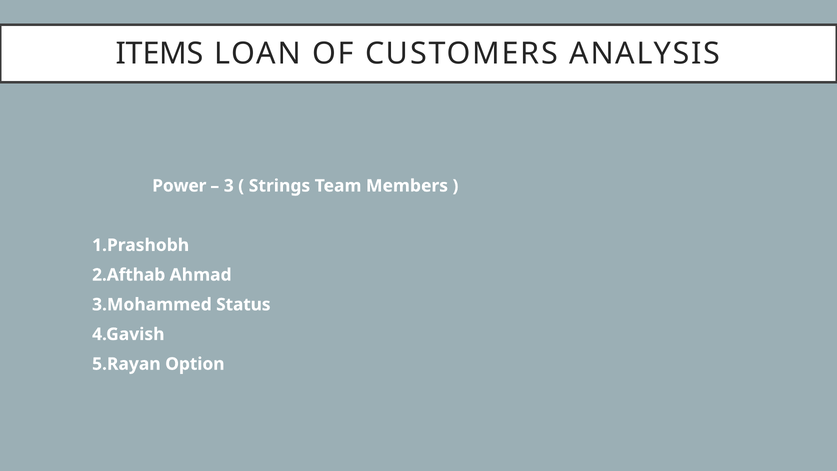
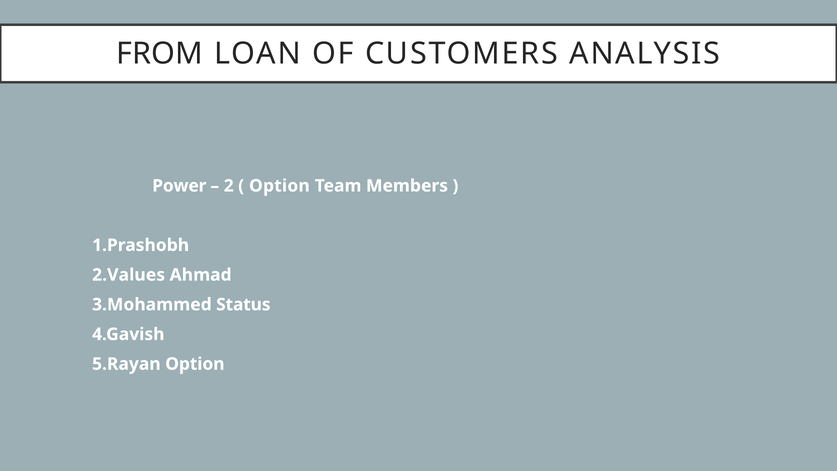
ITEMS: ITEMS -> FROM (159, 54)
3: 3 -> 2 (229, 186)
Strings: Strings -> Option (279, 186)
2.Afthab: 2.Afthab -> 2.Values (129, 275)
